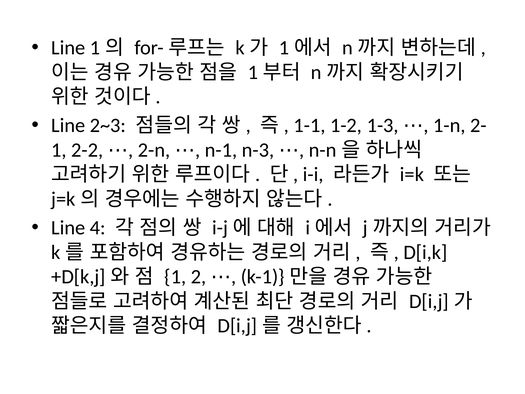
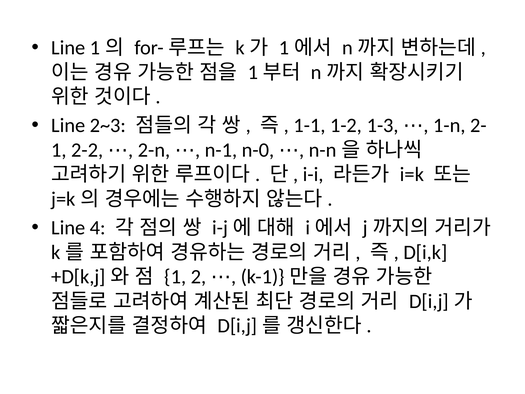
n-3: n-3 -> n-0 (258, 150)
